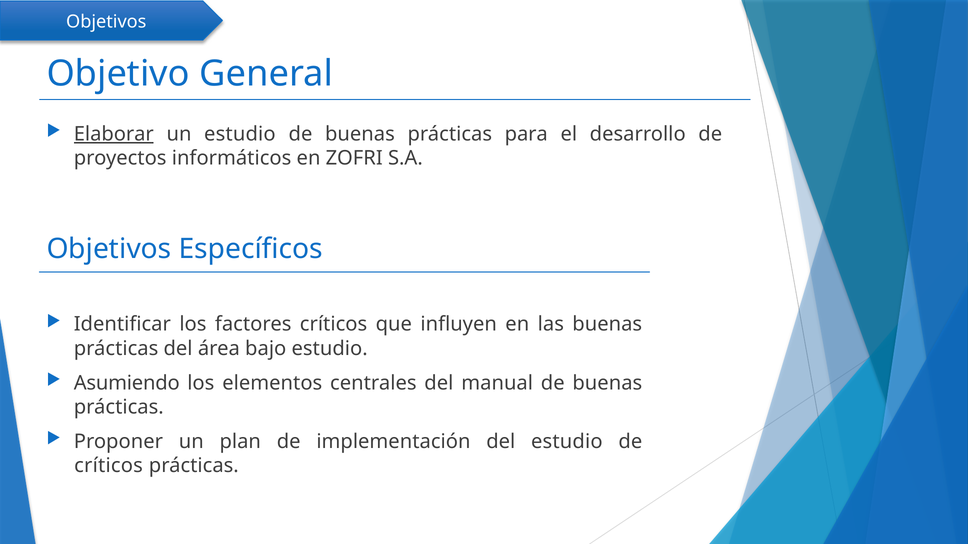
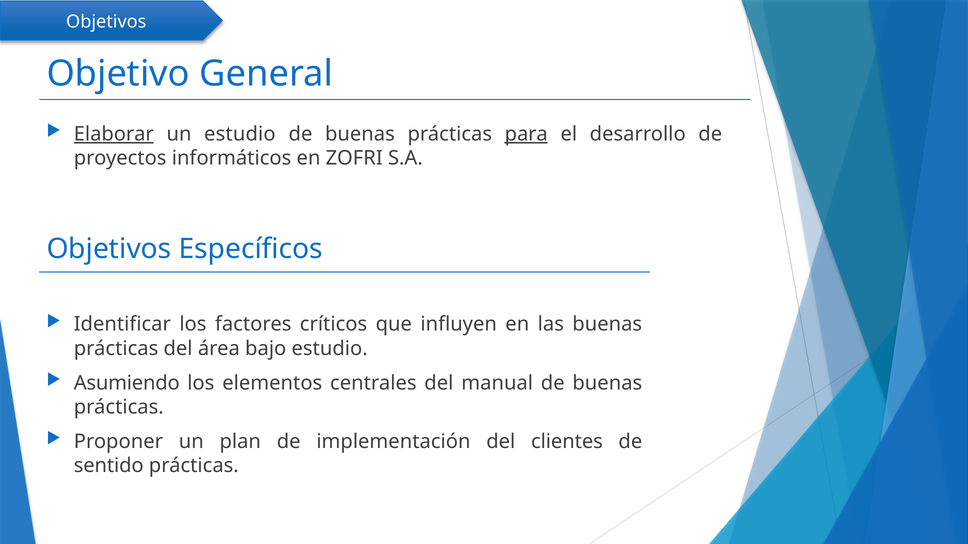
para underline: none -> present (526, 134)
del estudio: estudio -> clientes (567, 442)
críticos: críticos -> sentido (109, 466)
